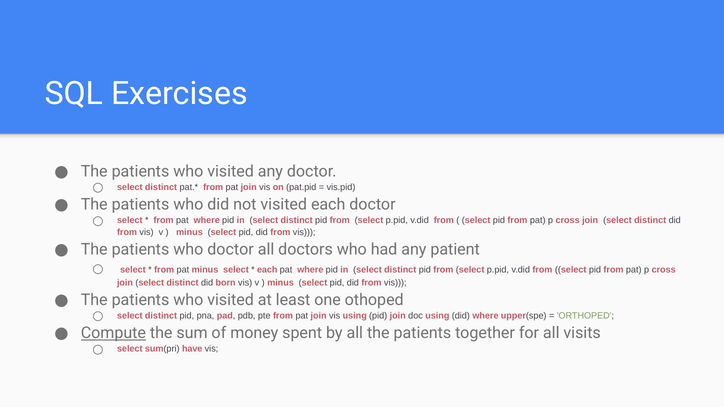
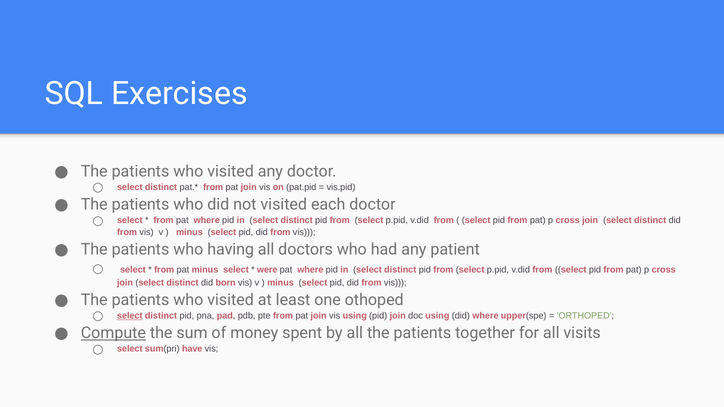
who doctor: doctor -> having (231, 249)
each: each -> were (267, 270)
select underline: none -> present (130, 316)
